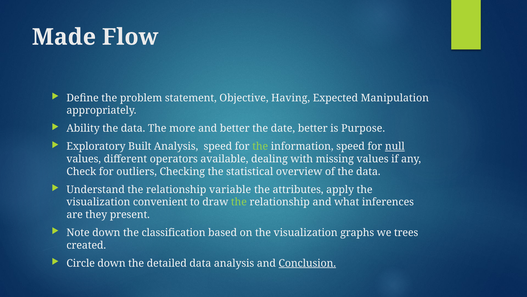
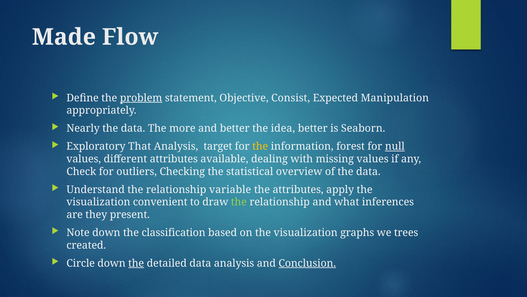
problem underline: none -> present (141, 98)
Having: Having -> Consist (291, 98)
Ability: Ability -> Nearly (83, 128)
date: date -> idea (283, 128)
Purpose: Purpose -> Seaborn (363, 128)
Built: Built -> That (140, 146)
Analysis speed: speed -> target (218, 146)
the colour: light green -> yellow (260, 146)
information speed: speed -> forest (351, 146)
different operators: operators -> attributes (174, 159)
the underline: none -> present (136, 263)
